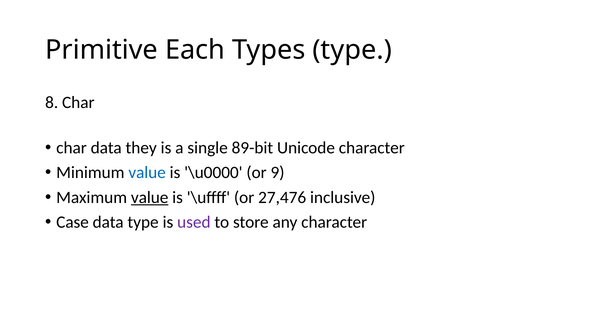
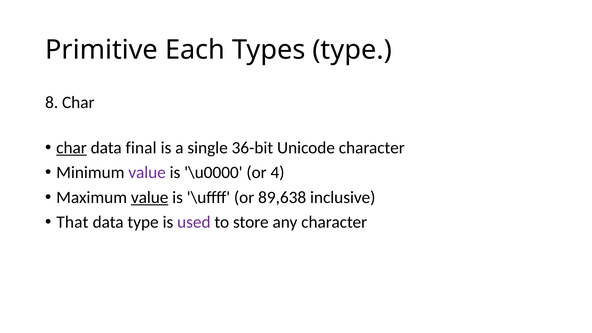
char underline: none -> present (72, 148)
they: they -> final (141, 148)
89-bit: 89-bit -> 36-bit (252, 148)
value colour: blue -> purple (147, 173)
9: 9 -> 4 (278, 173)
27,476: 27,476 -> 89,638 (282, 197)
Case: Case -> That (72, 222)
